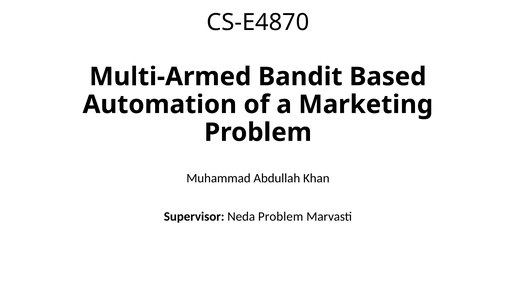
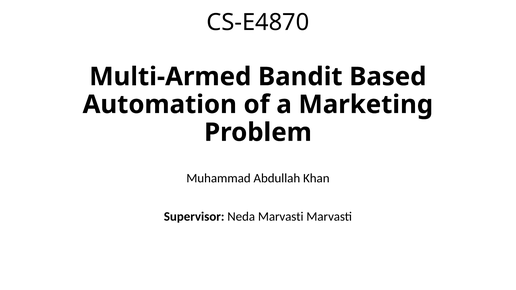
Neda Problem: Problem -> Marvasti (281, 217)
